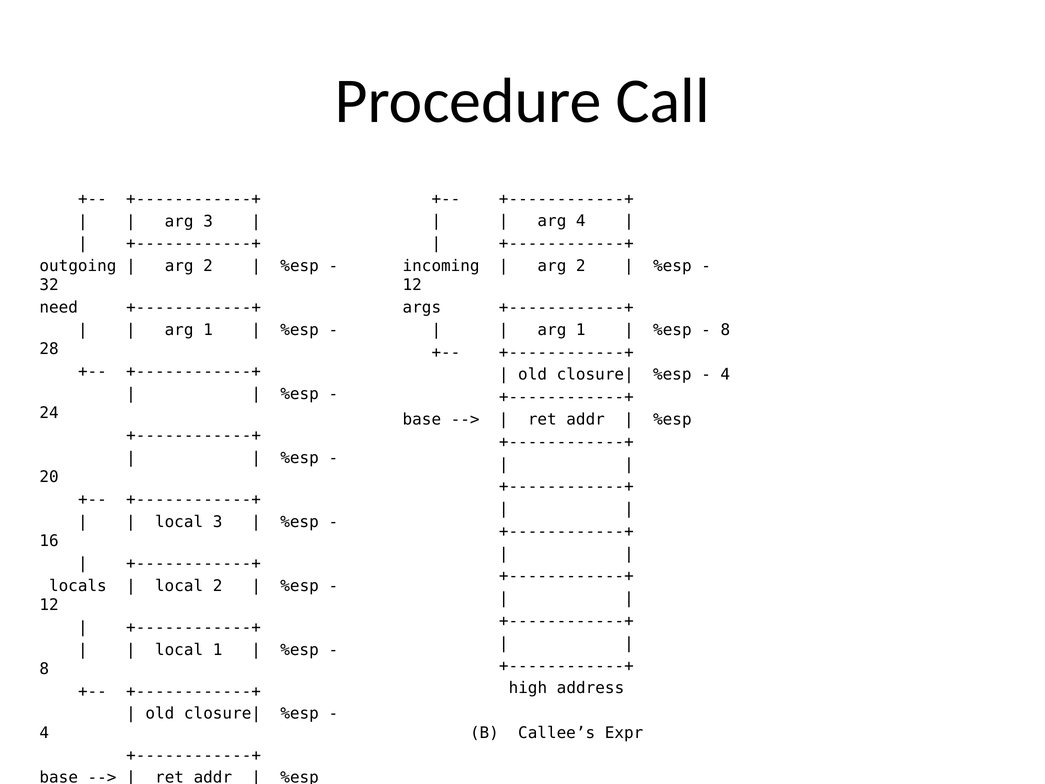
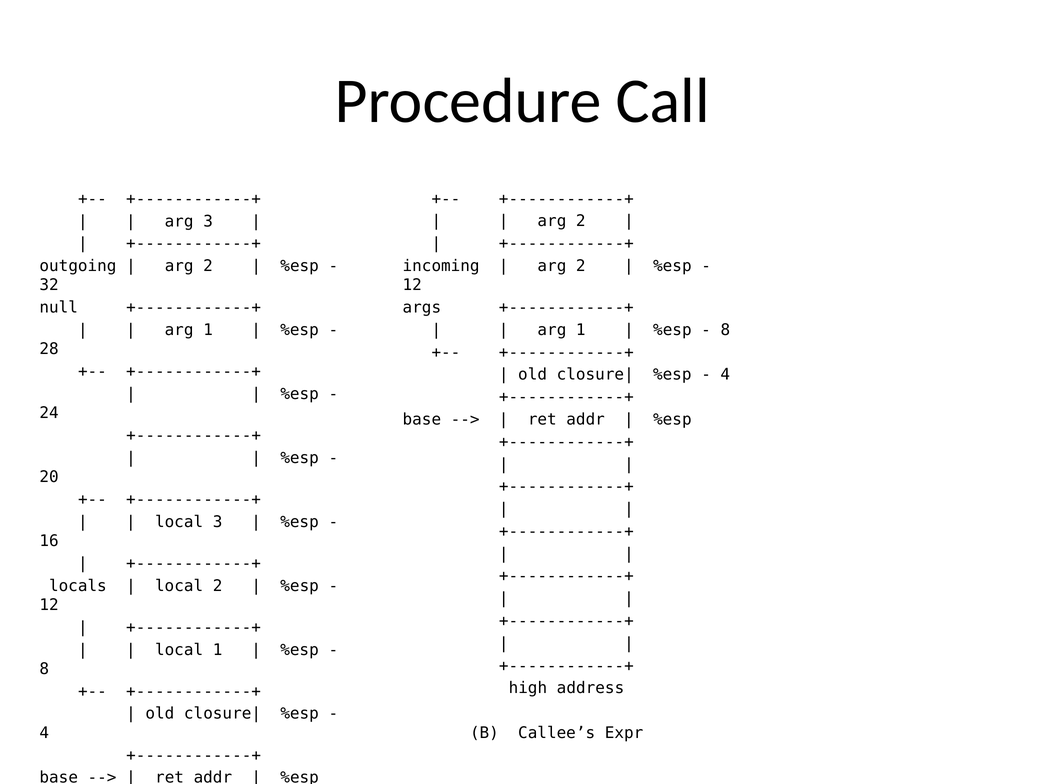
4: 4 -> 2 (581, 221)
need: need -> null (59, 307)
